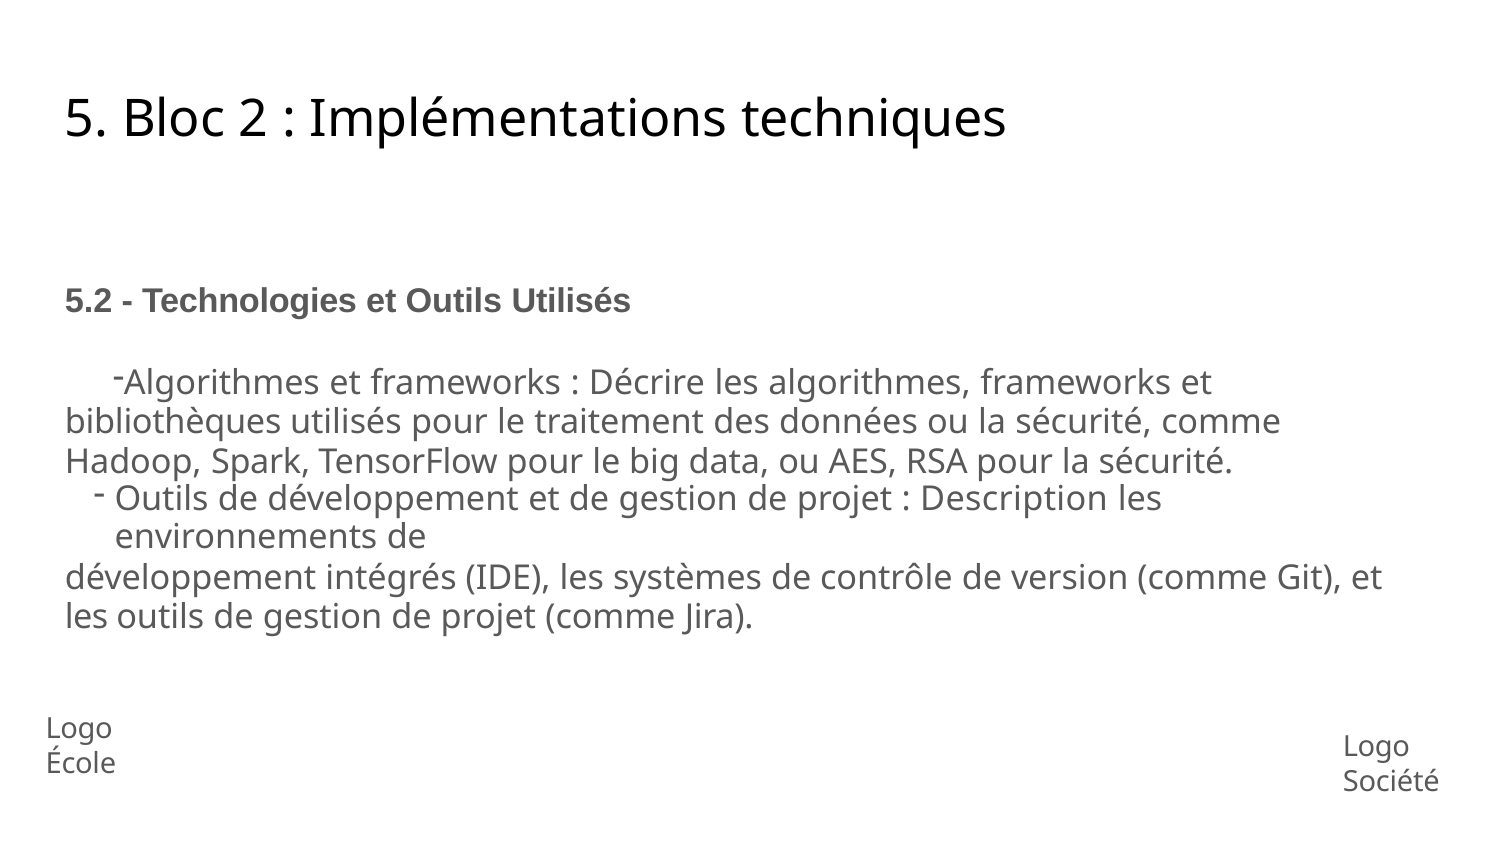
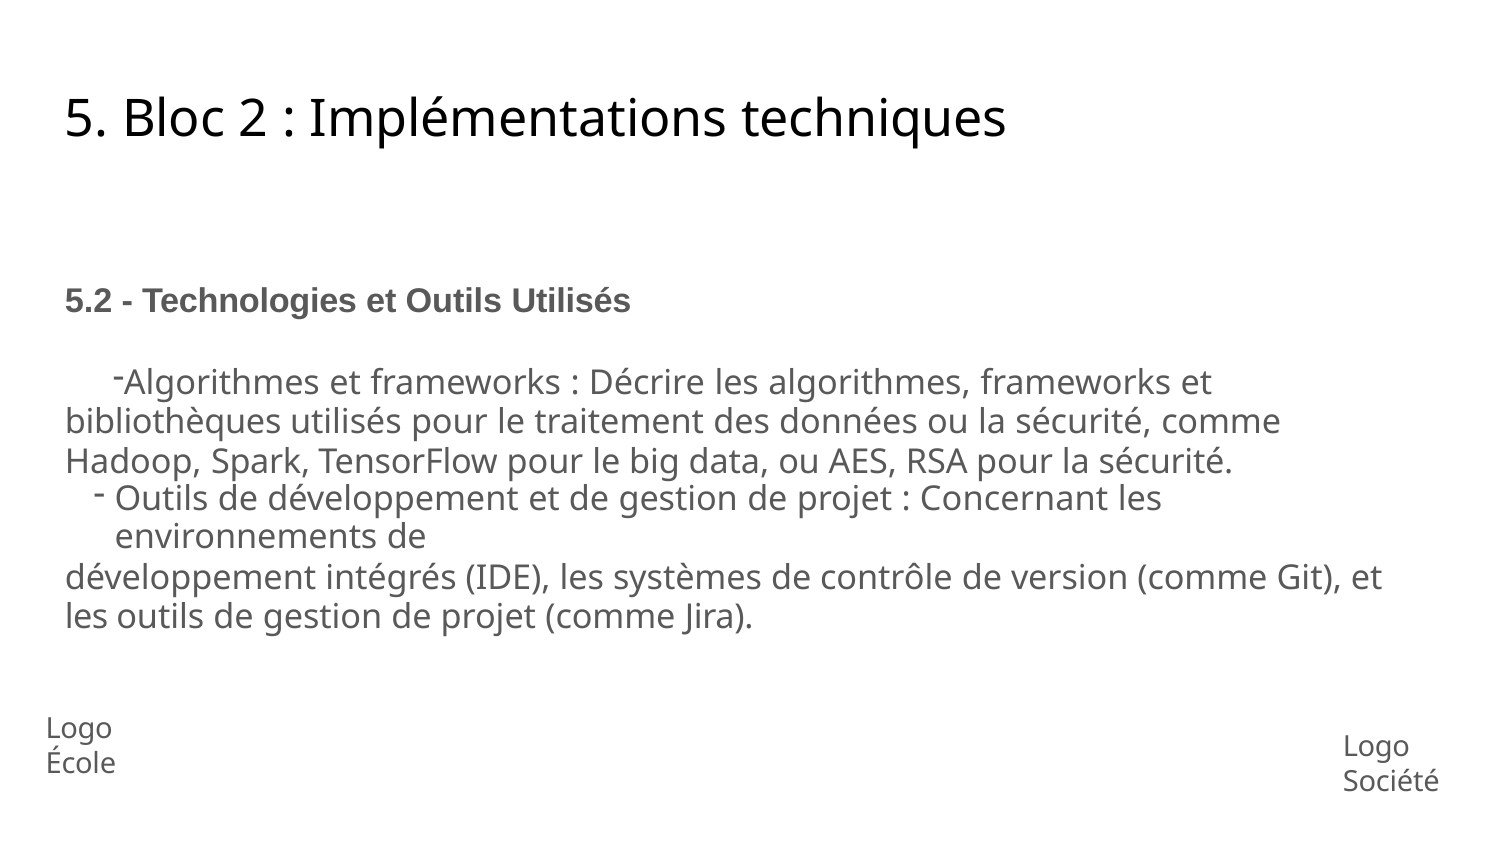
Description: Description -> Concernant (1014, 499)
